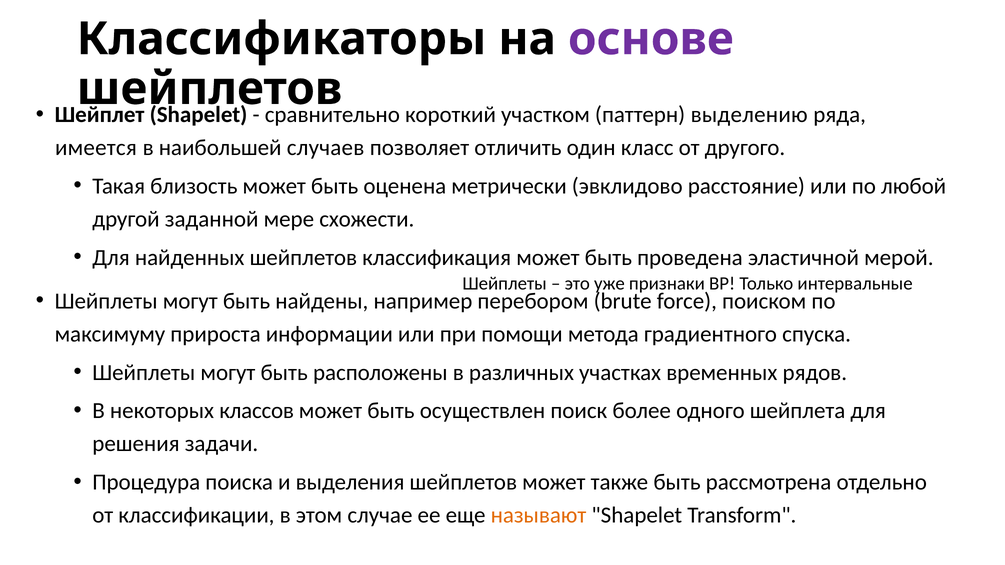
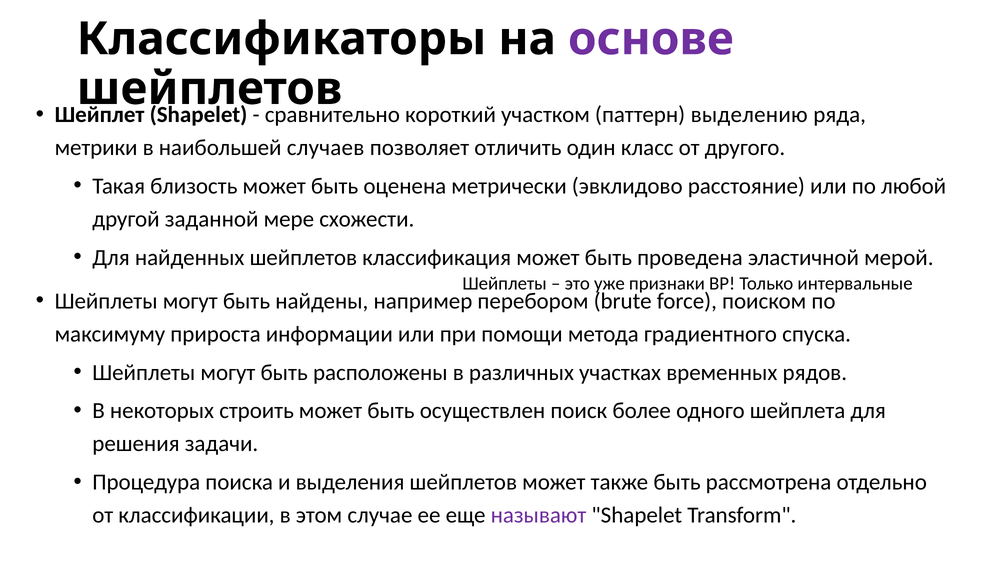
имеется: имеется -> метрики (96, 148)
классов: классов -> строить (257, 411)
называют colour: orange -> purple (538, 516)
